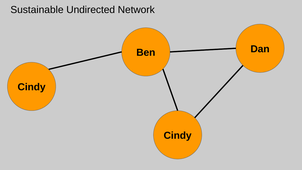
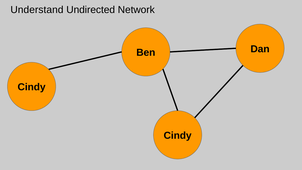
Sustainable: Sustainable -> Understand (37, 10)
